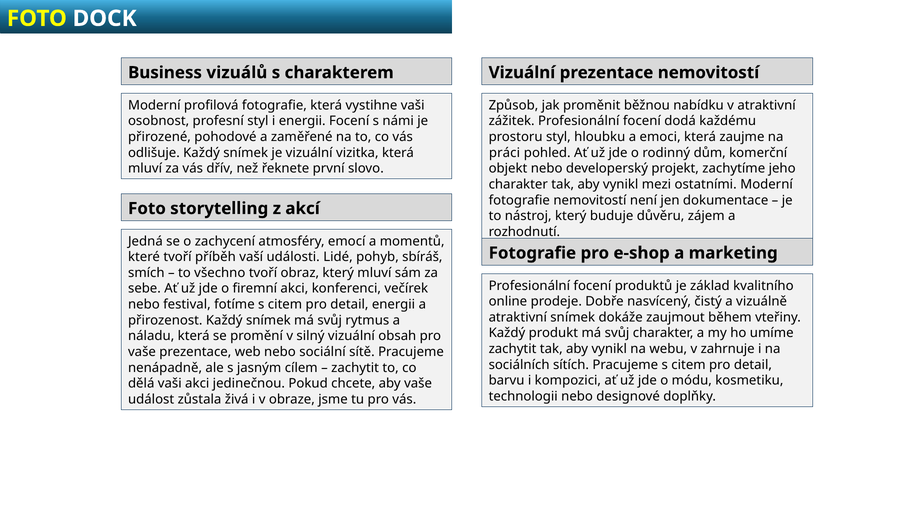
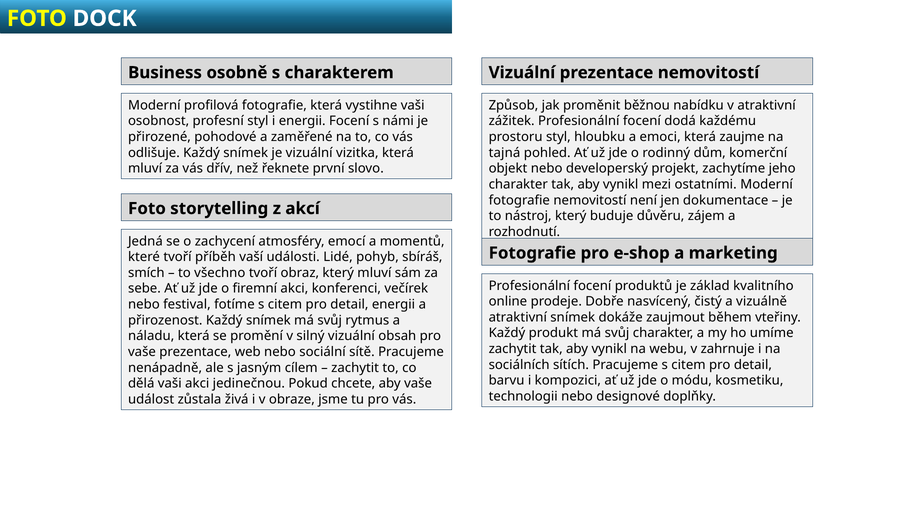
vizuálů: vizuálů -> osobně (237, 73)
práci: práci -> tajná (504, 153)
